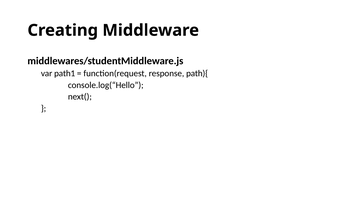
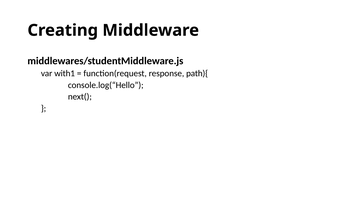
path1: path1 -> with1 (65, 73)
